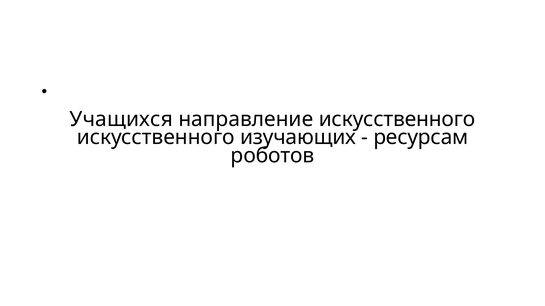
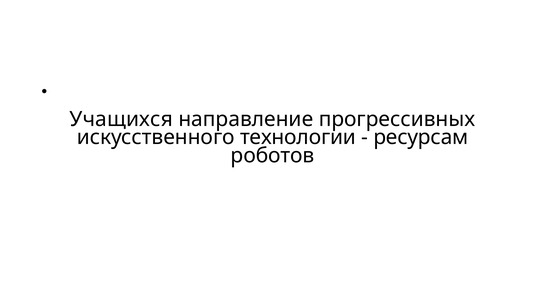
направление искусственного: искусственного -> прогрессивных (397, 119)
изучающих: изучающих -> технологии (298, 138)
